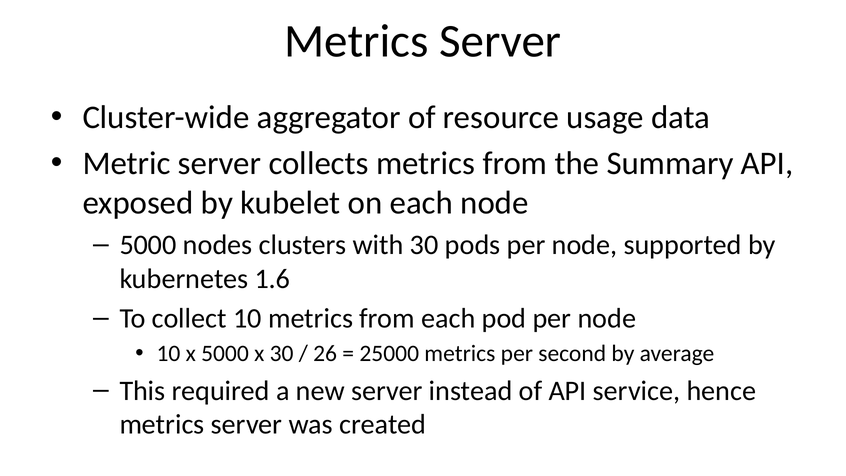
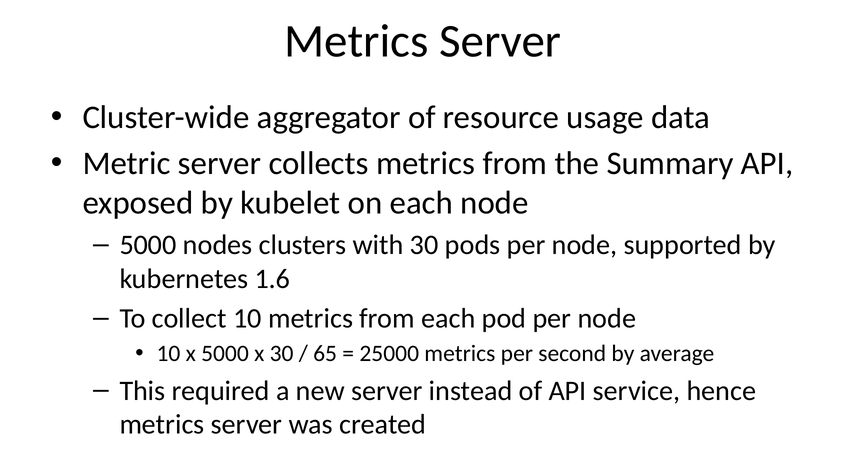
26: 26 -> 65 (325, 354)
